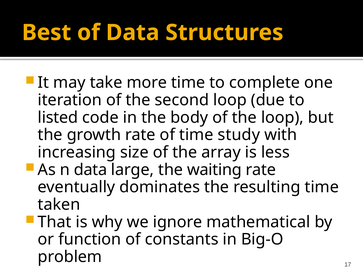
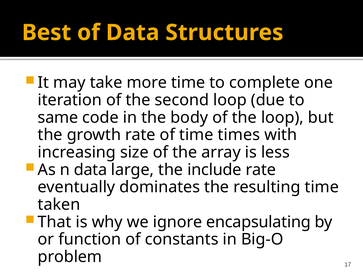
listed: listed -> same (58, 118)
study: study -> times (239, 135)
waiting: waiting -> include (214, 170)
mathematical: mathematical -> encapsulating (258, 222)
